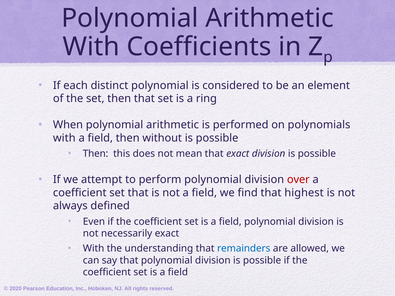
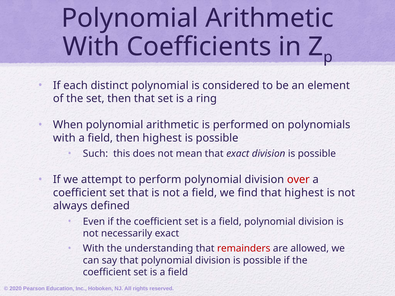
then without: without -> highest (162, 138)
Then: Then -> Such (95, 154)
remainders colour: blue -> red (244, 249)
